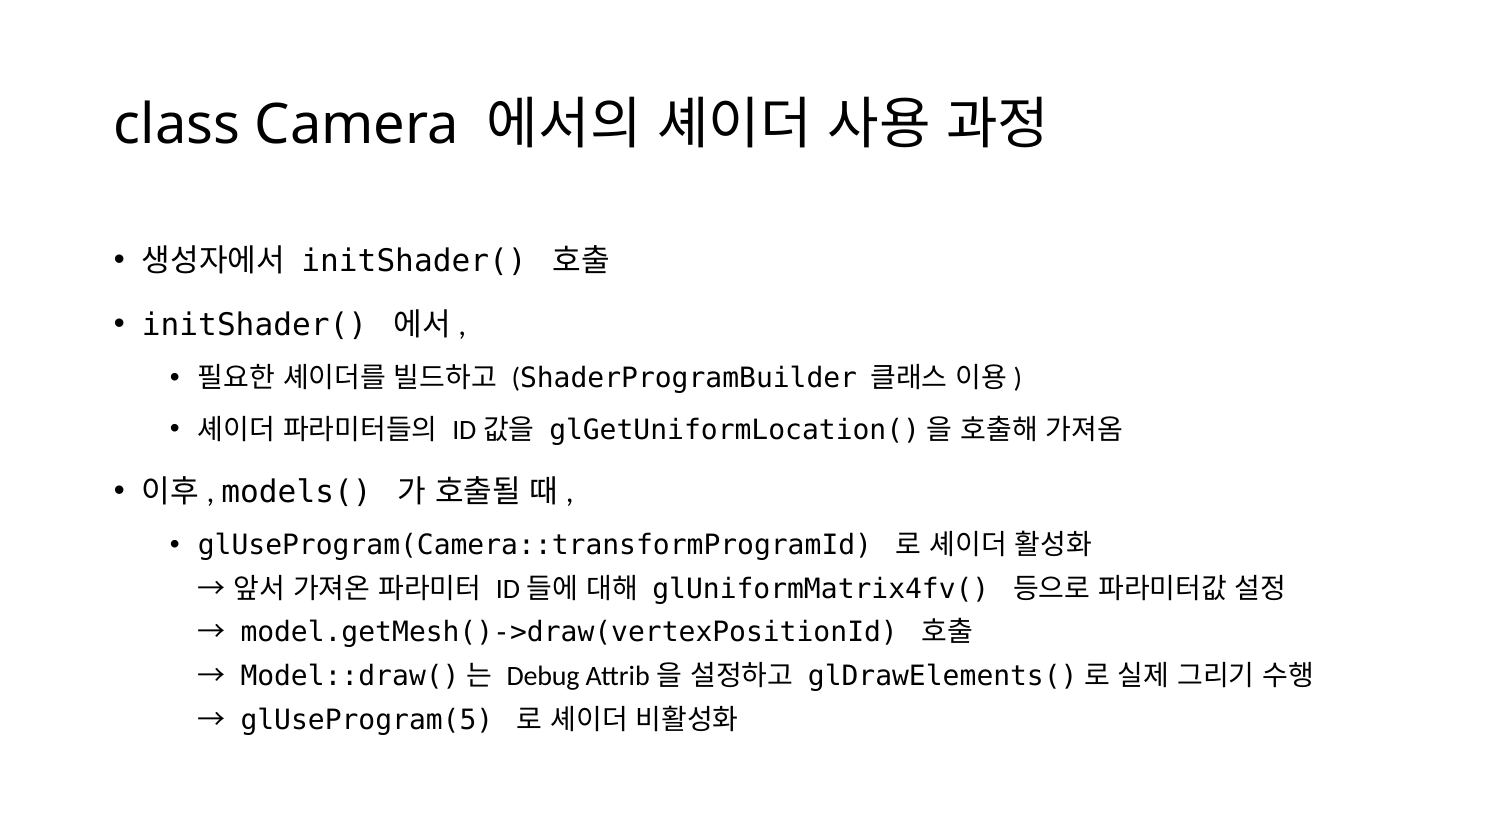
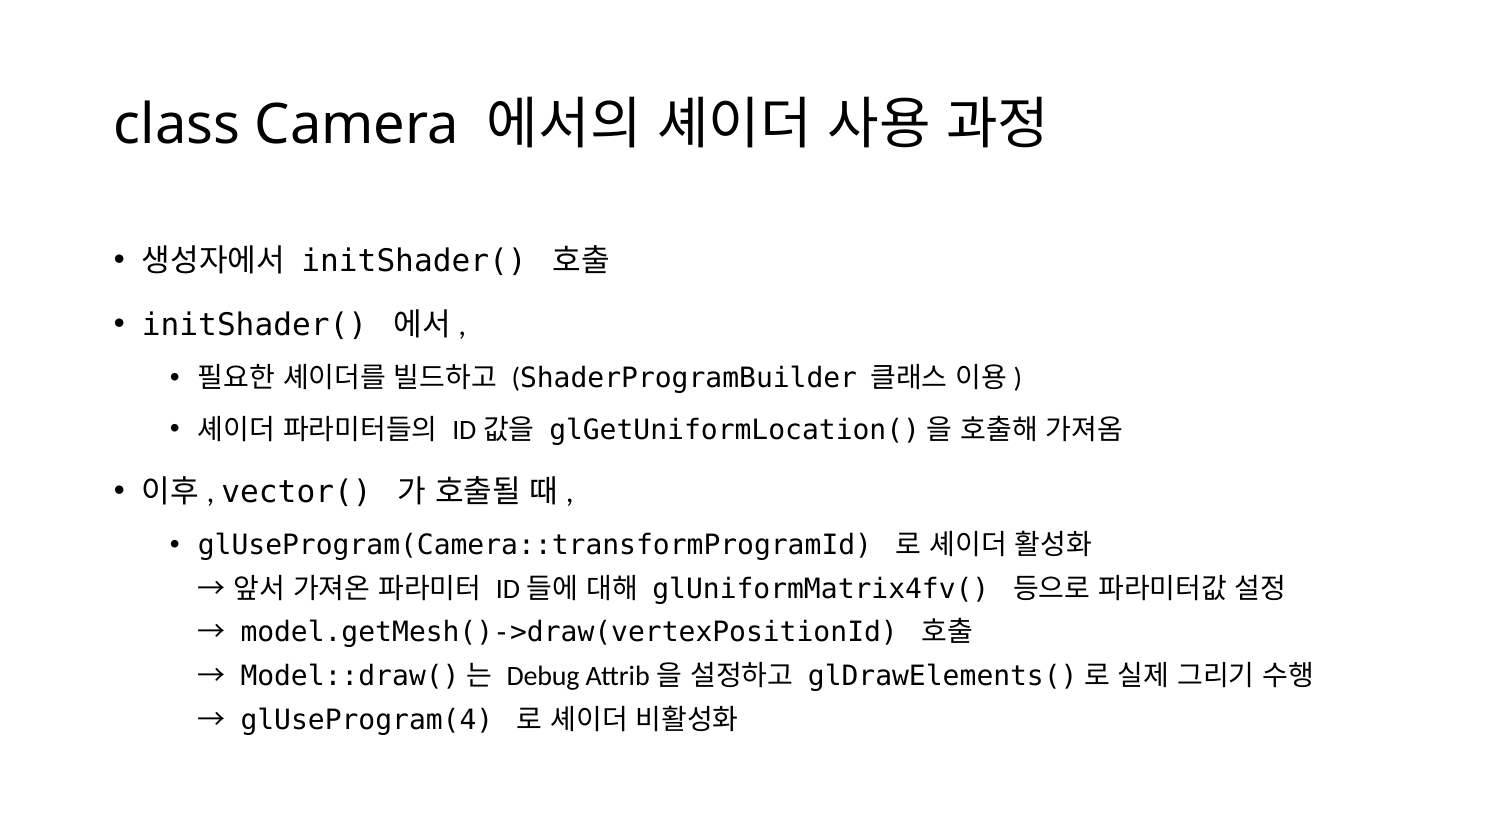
models(: models( -> vector( (297, 493)
glUseProgram(5: glUseProgram(5 -> glUseProgram(4 (367, 720)
